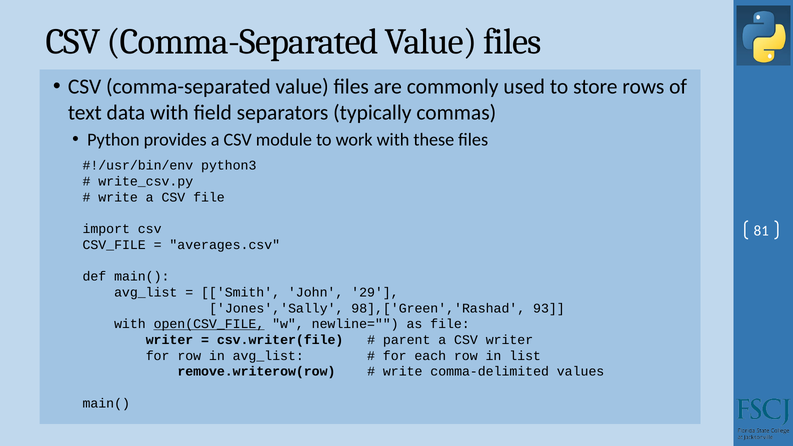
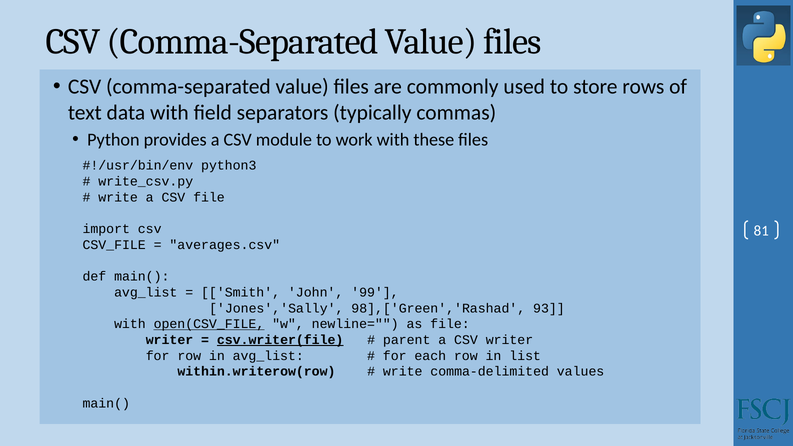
29: 29 -> 99 (375, 292)
csv.writer(file underline: none -> present (280, 340)
remove.writerow(row: remove.writerow(row -> within.writerow(row (256, 372)
